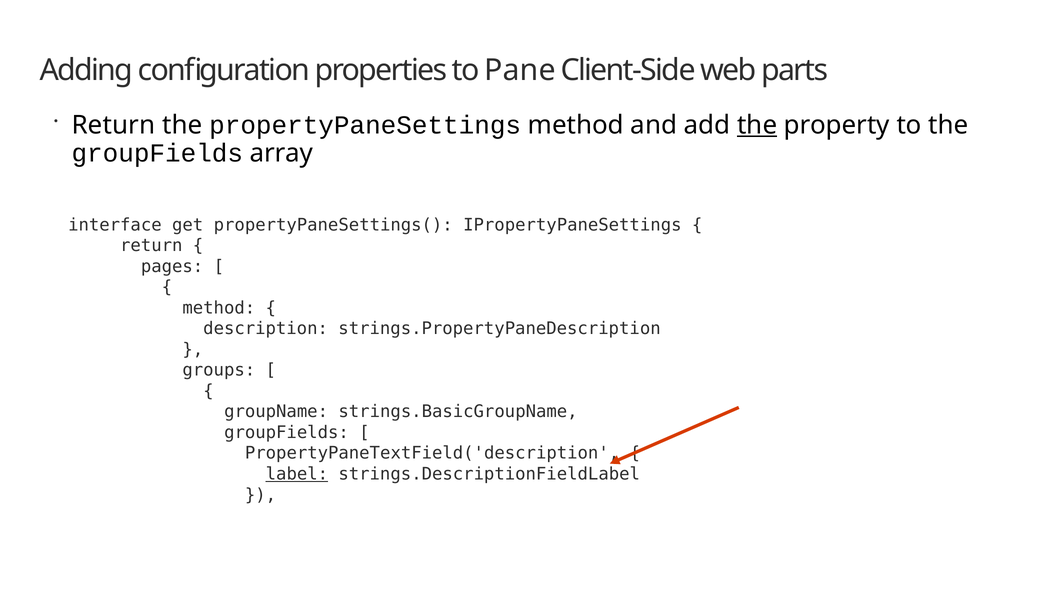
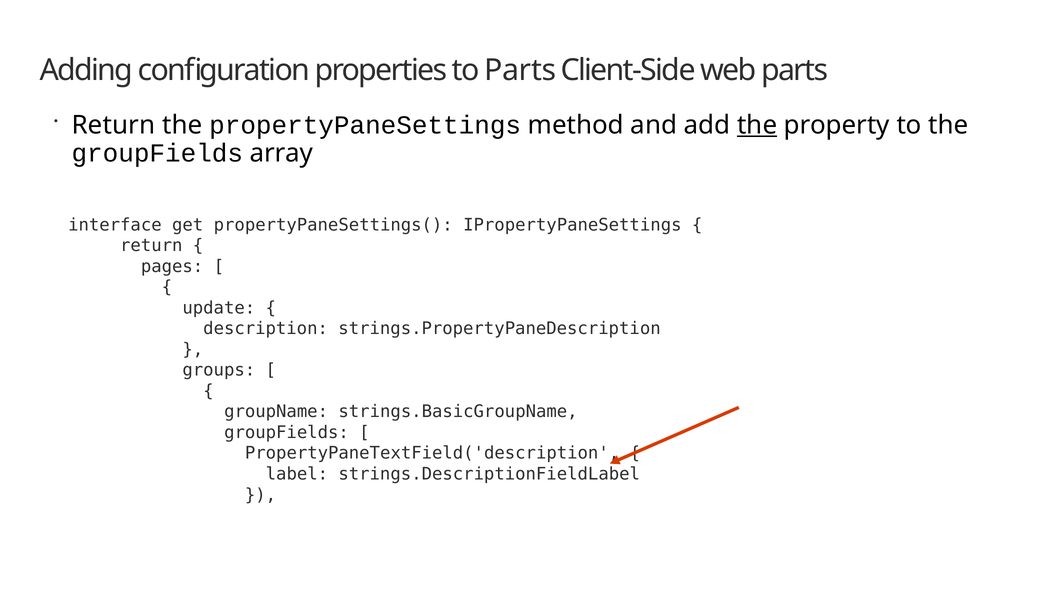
to Pane: Pane -> Parts (520, 70)
method: method -> update (219, 308)
label underline: present -> none (297, 474)
